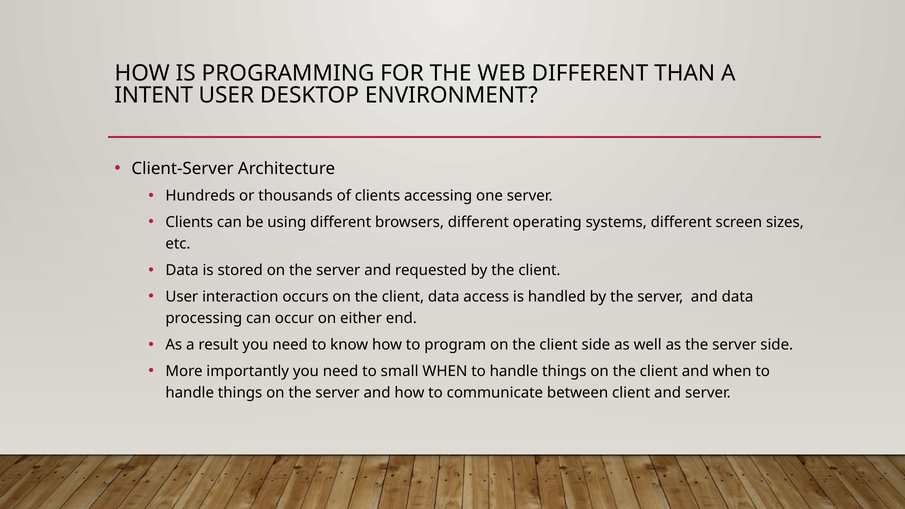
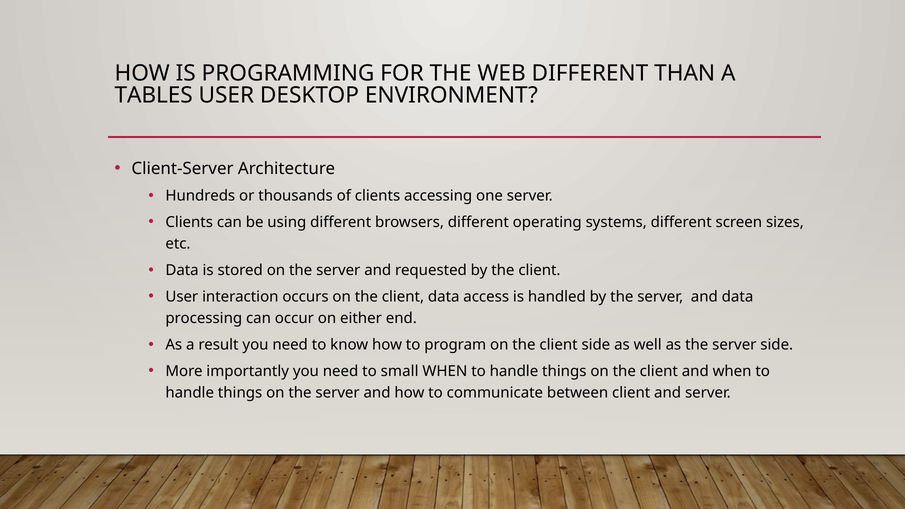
INTENT: INTENT -> TABLES (154, 95)
